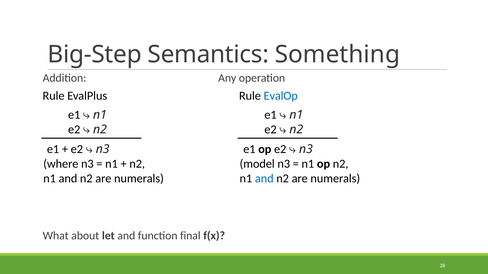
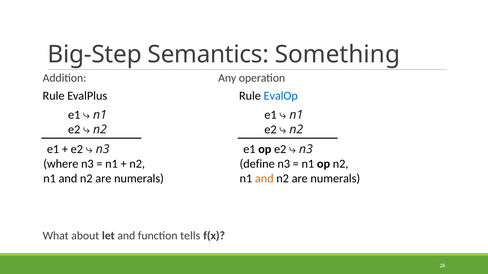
model: model -> define (257, 164)
and colour: blue -> orange (264, 179)
final: final -> tells (190, 236)
